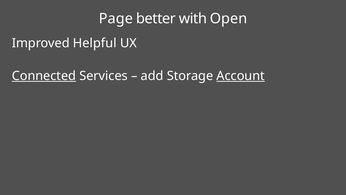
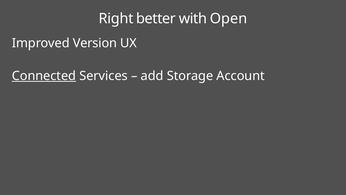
Page: Page -> Right (116, 19)
Helpful: Helpful -> Version (95, 43)
Account underline: present -> none (241, 76)
